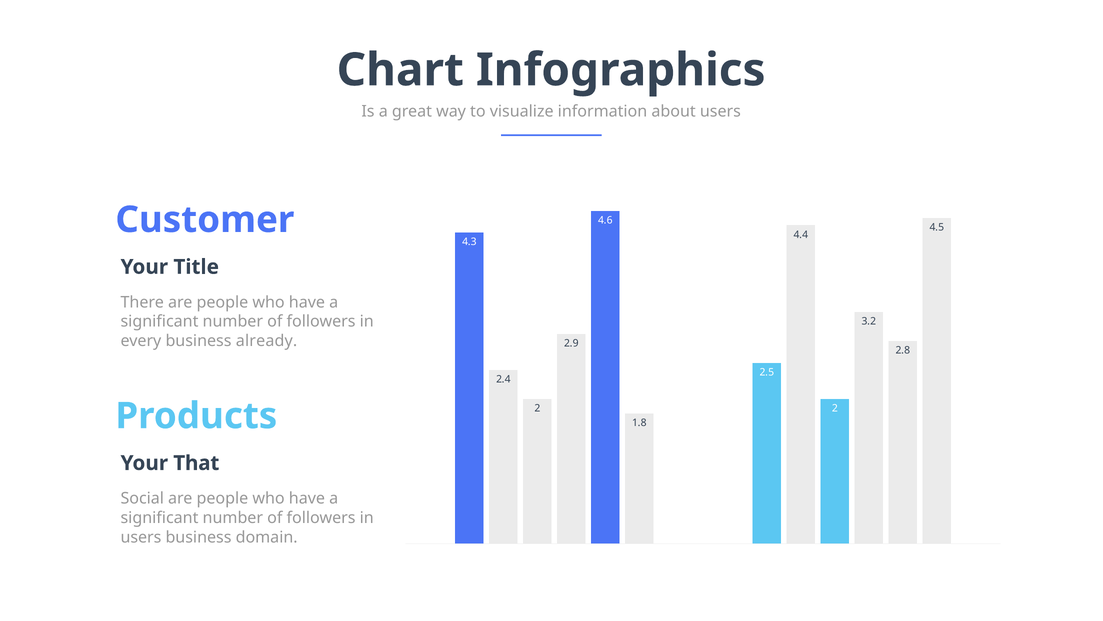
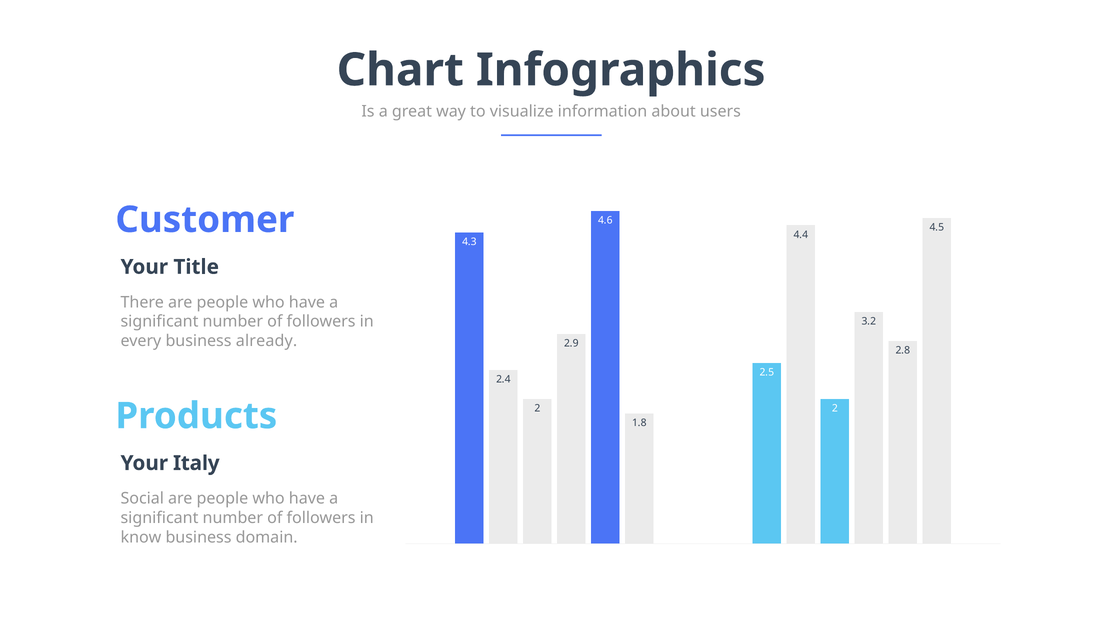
That: That -> Italy (196, 463)
users: users -> know (141, 537)
